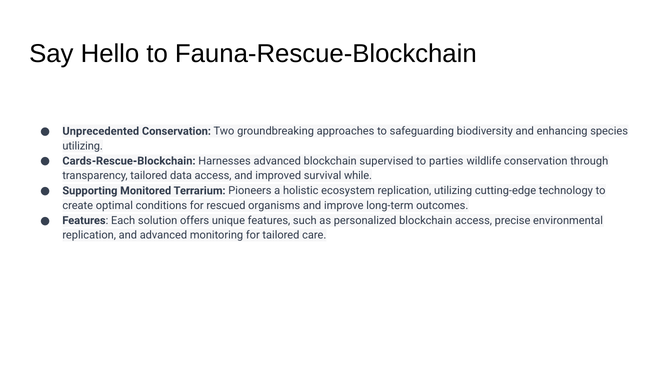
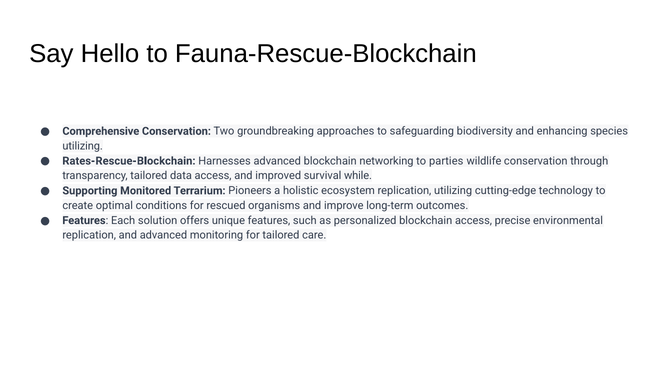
Unprecedented: Unprecedented -> Comprehensive (101, 131)
Cards-Rescue-Blockchain: Cards-Rescue-Blockchain -> Rates-Rescue-Blockchain (129, 161)
supervised: supervised -> networking (387, 161)
